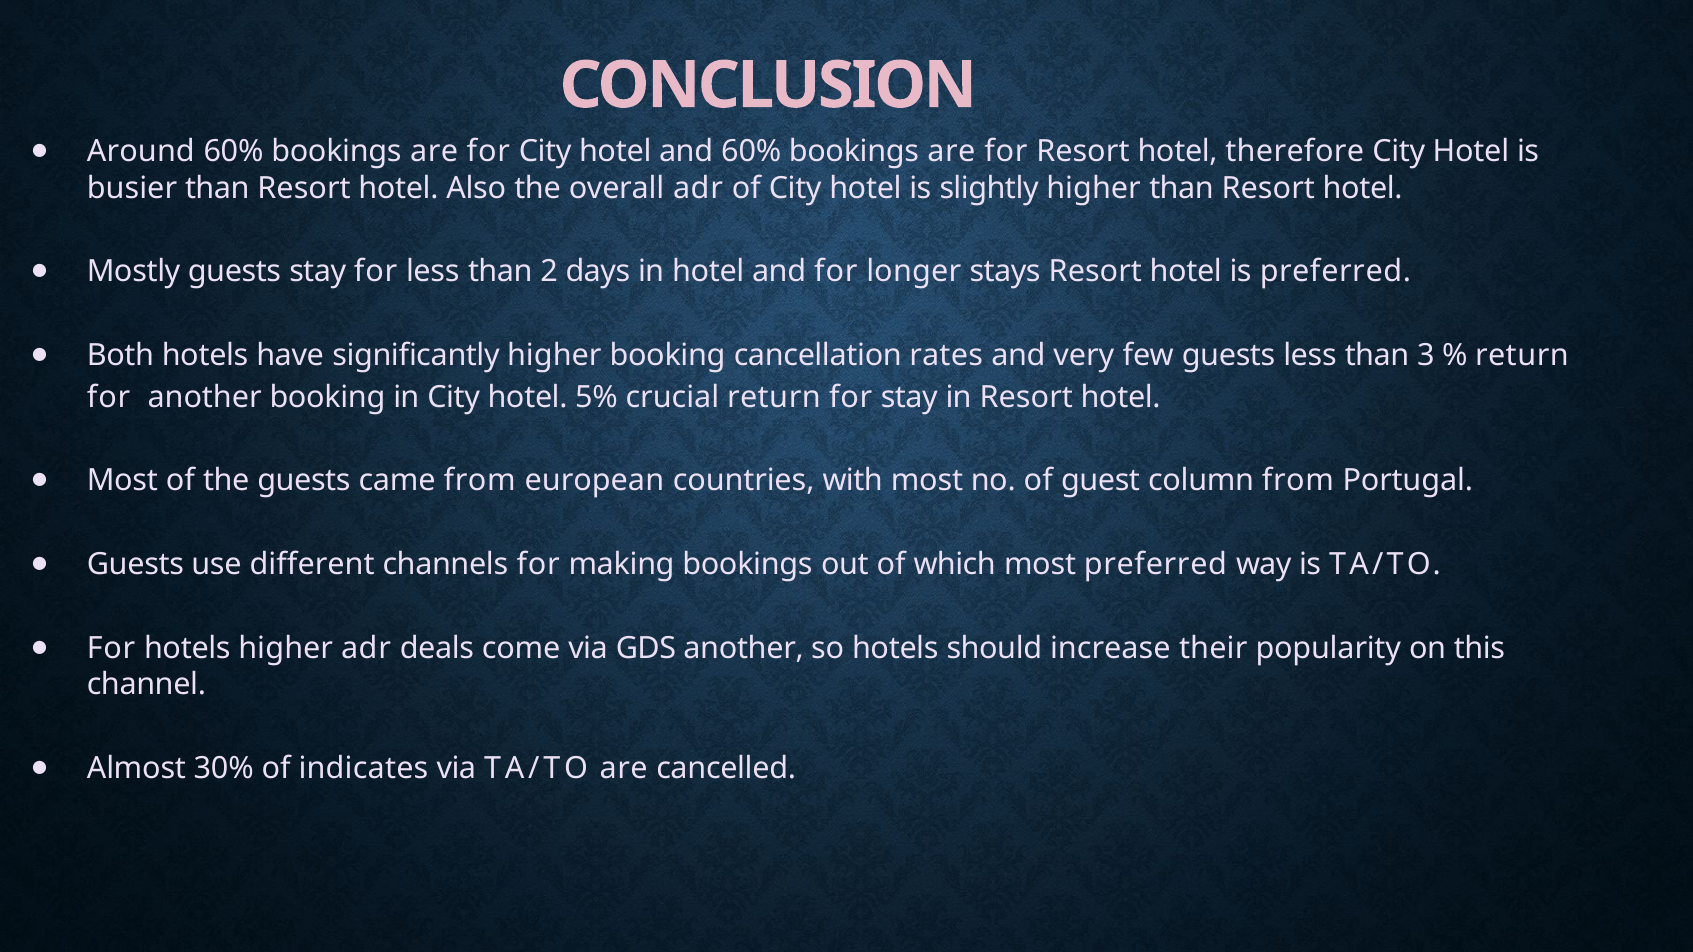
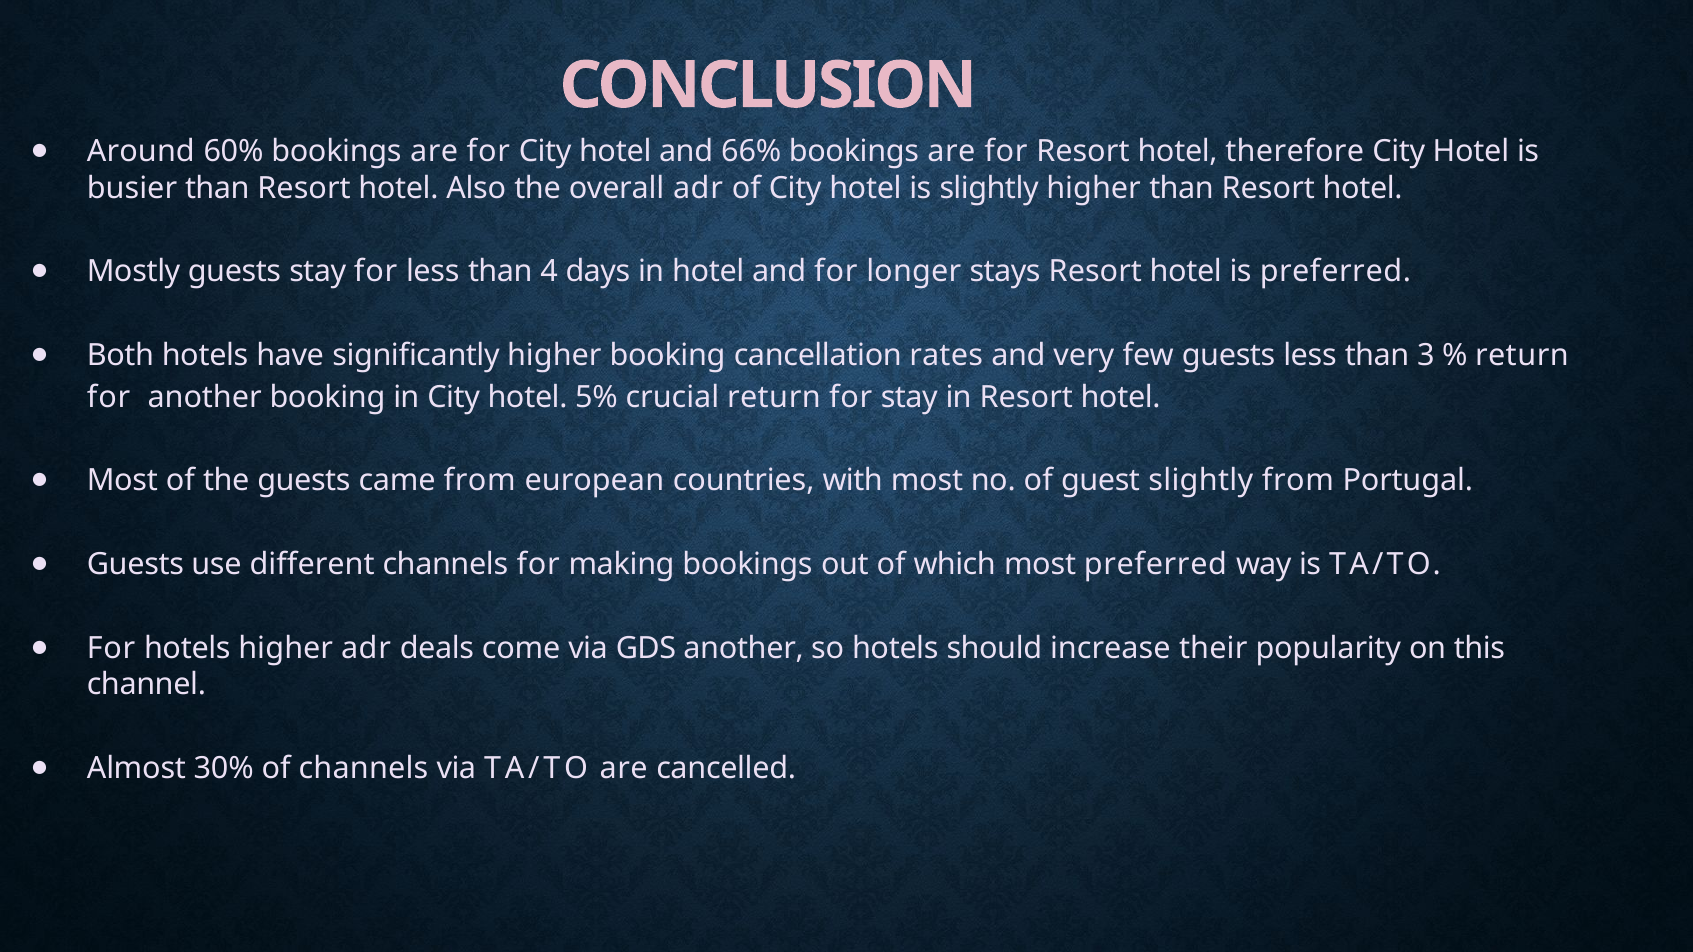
and 60%: 60% -> 66% (751, 151)
2: 2 -> 4 (549, 272)
guest column: column -> slightly (1201, 481)
of indicates: indicates -> channels (363, 769)
